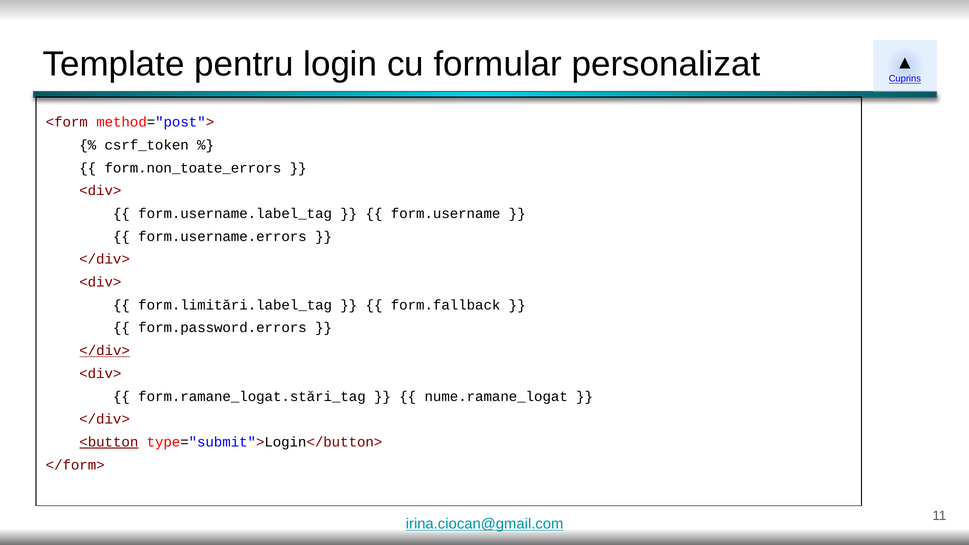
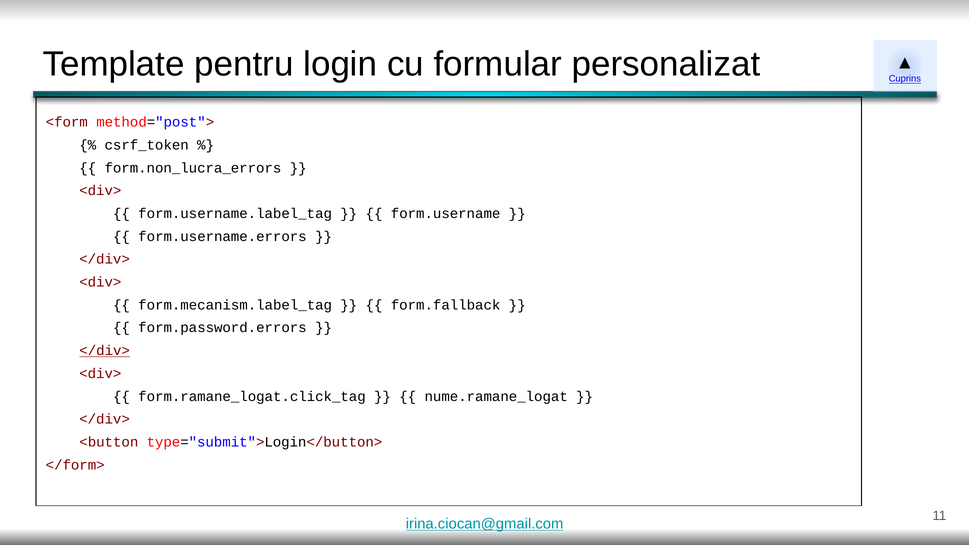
form.non_toate_errors: form.non_toate_errors -> form.non_lucra_errors (193, 168)
form.limitări.label_tag: form.limitări.label_tag -> form.mecanism.label_tag (235, 305)
form.ramane_logat.stări_tag: form.ramane_logat.stări_tag -> form.ramane_logat.click_tag (252, 396)
<button underline: present -> none (109, 442)
